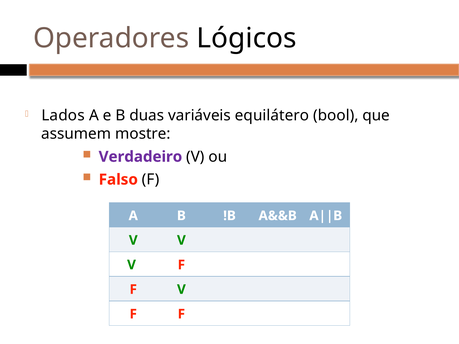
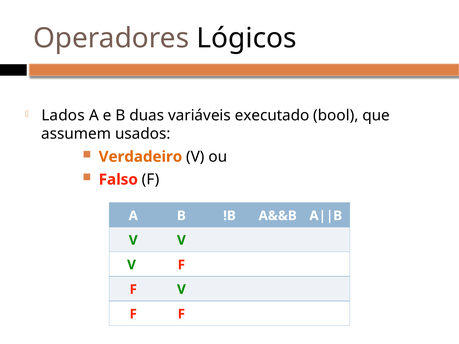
equilátero: equilátero -> executado (272, 116)
mostre: mostre -> usados (143, 134)
Verdadeiro colour: purple -> orange (140, 157)
